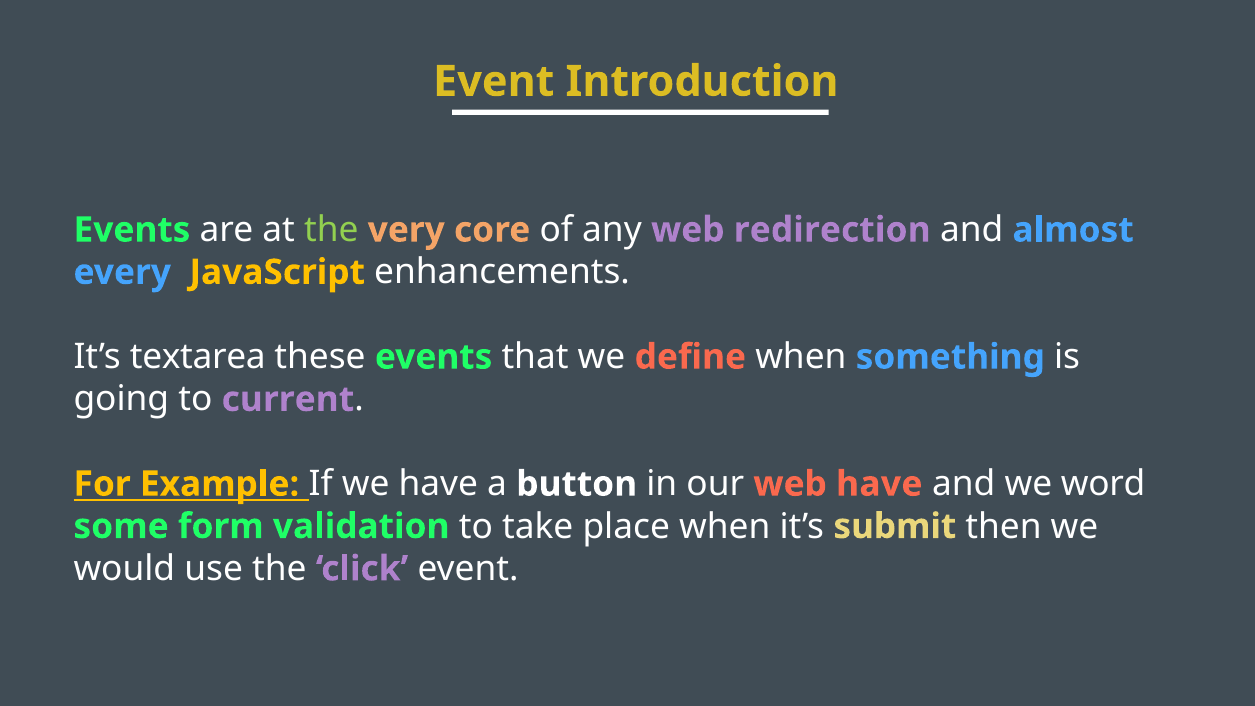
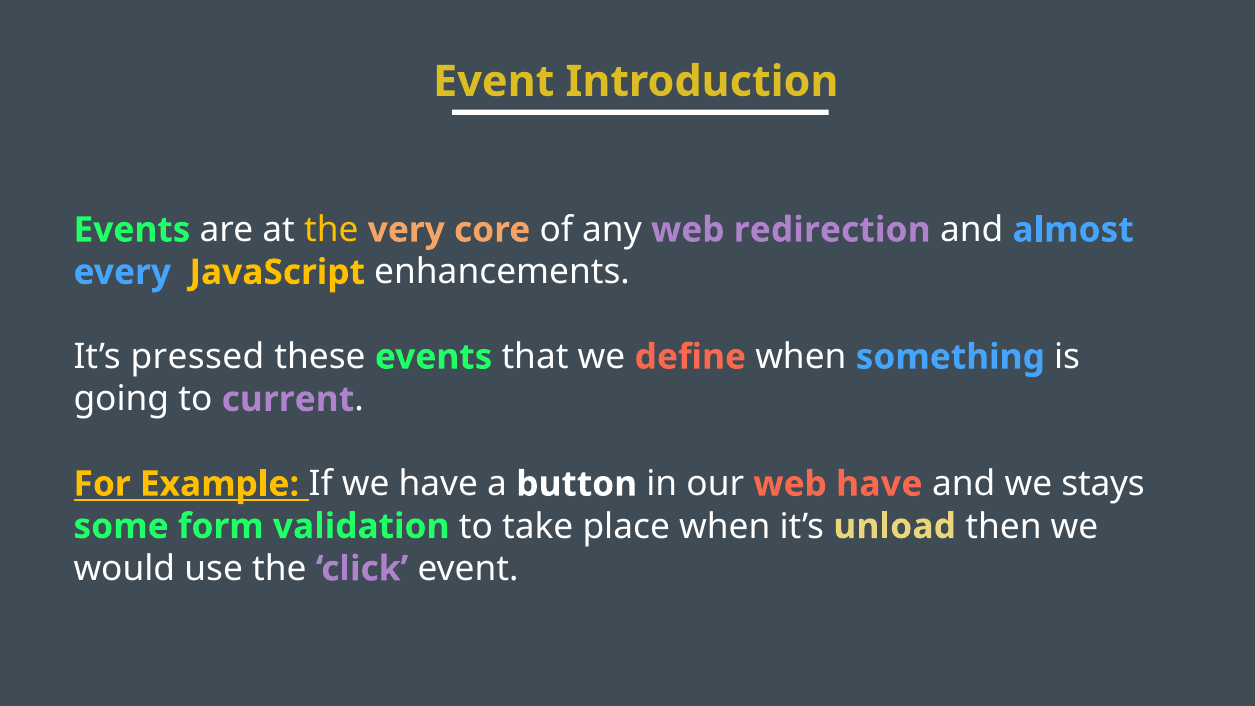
the colour: light green -> yellow (331, 230)
textarea: textarea -> pressed (197, 357)
word: word -> stays (1103, 484)
submit: submit -> unload (895, 526)
